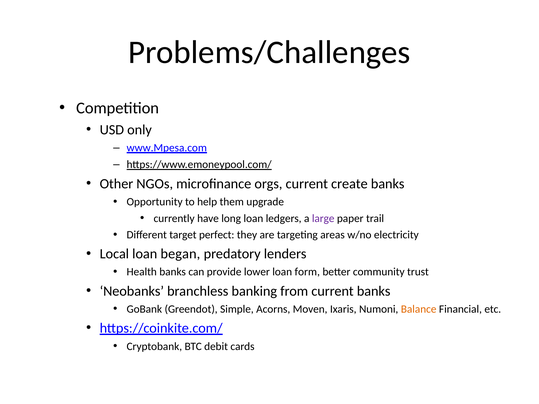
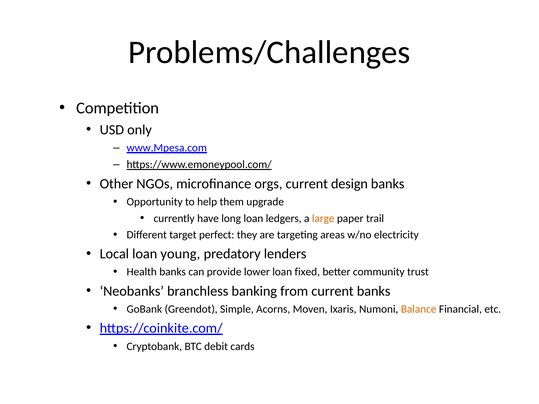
create: create -> design (349, 184)
large colour: purple -> orange (323, 219)
began: began -> young (180, 254)
form: form -> fixed (307, 272)
